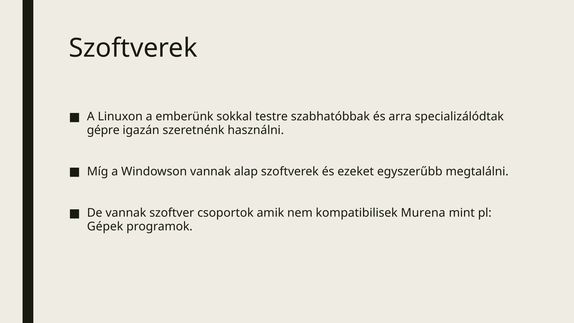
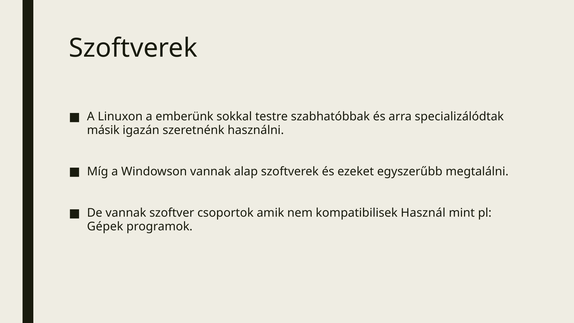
gépre: gépre -> másik (103, 130)
Murena: Murena -> Használ (423, 213)
